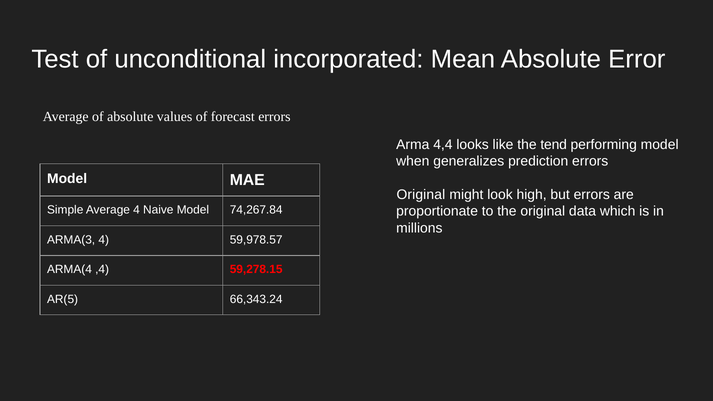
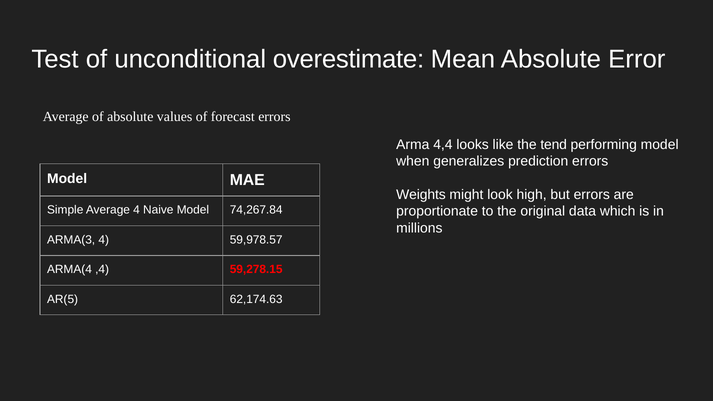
incorporated: incorporated -> overestimate (349, 59)
Original: Original -> Weights (421, 195)
66,343.24: 66,343.24 -> 62,174.63 (256, 299)
